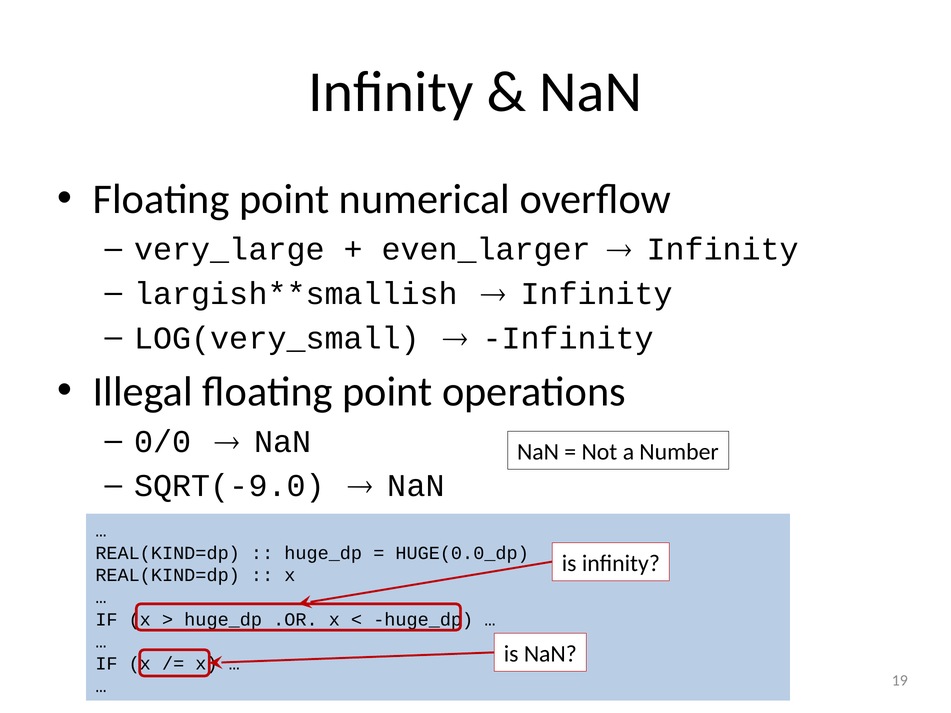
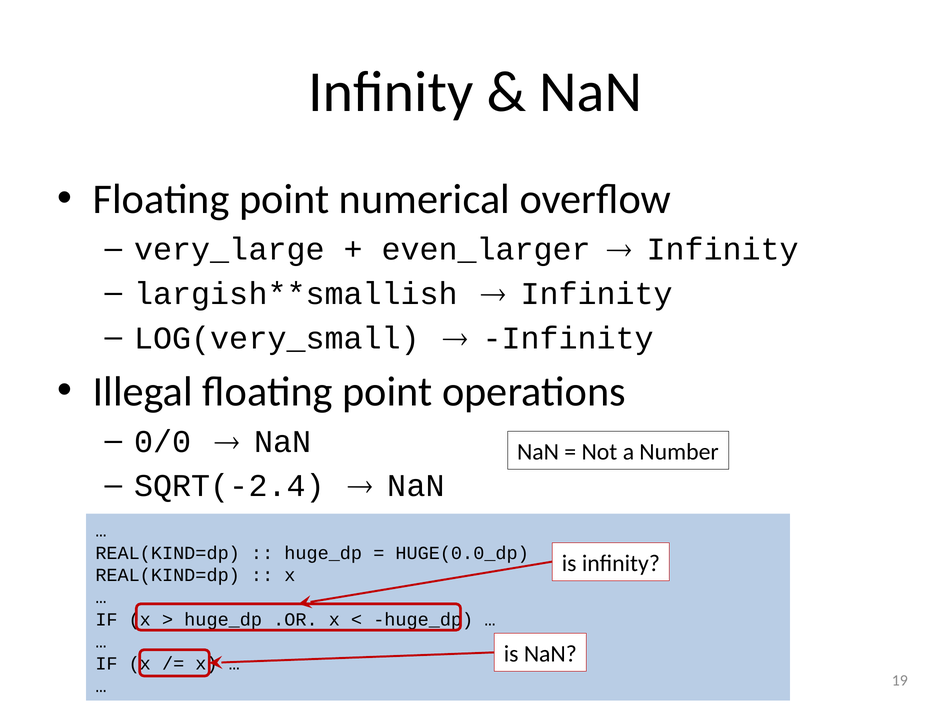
SQRT(-9.0: SQRT(-9.0 -> SQRT(-2.4 (229, 486)
